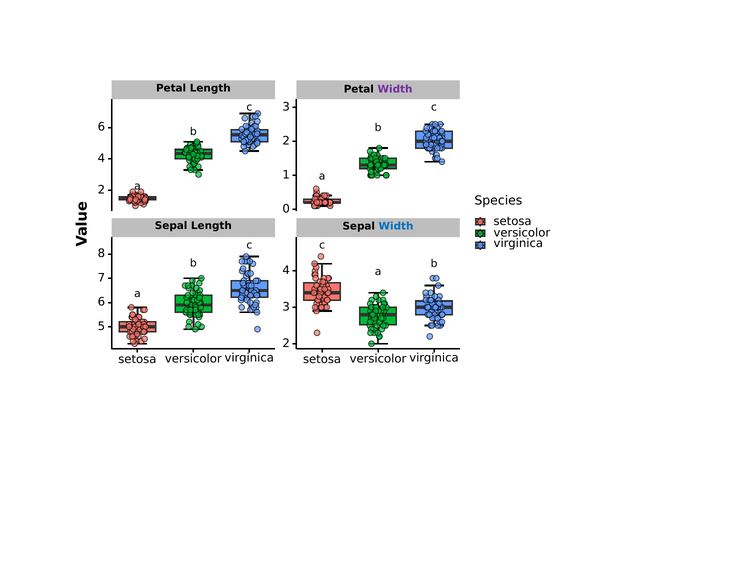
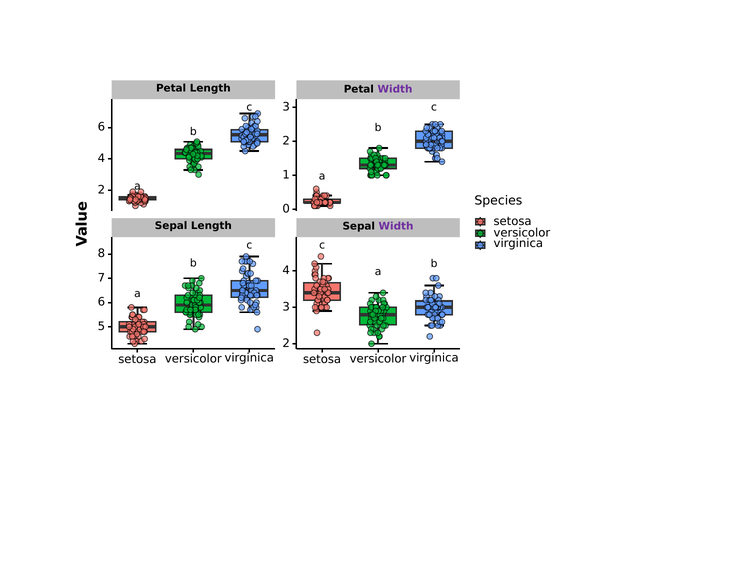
Width colour: blue -> purple (396, 226)
